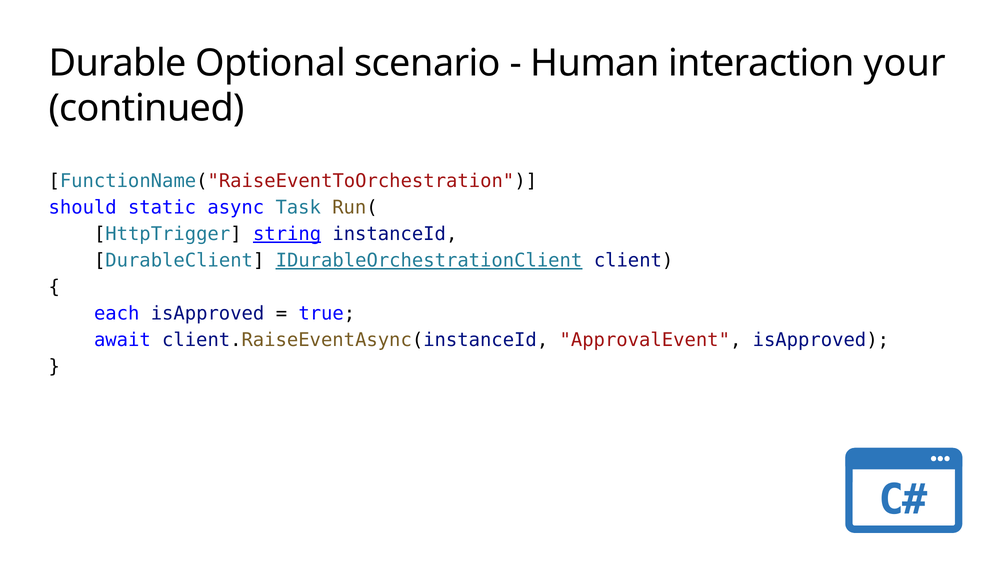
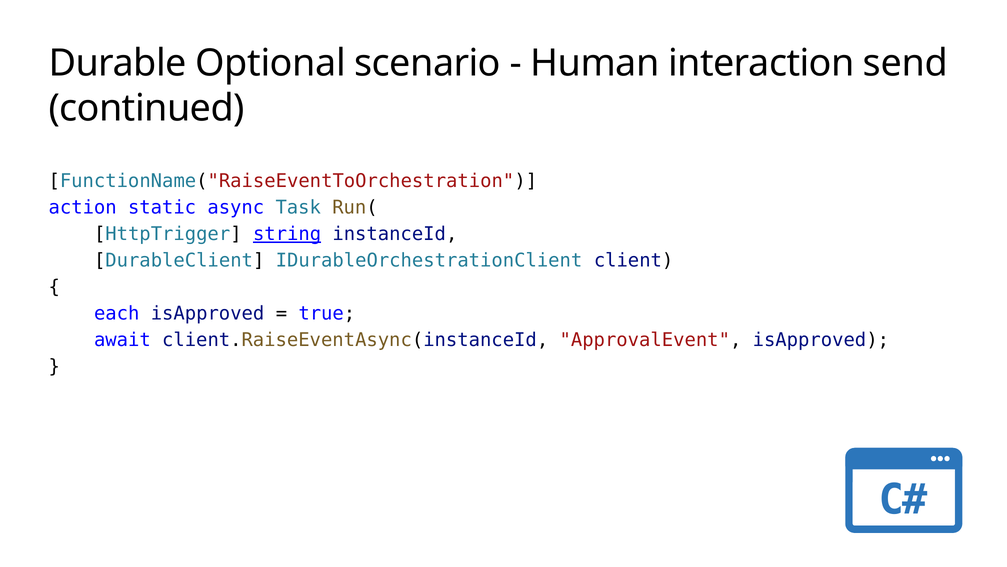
your: your -> send (905, 63)
should: should -> action (83, 207)
IDurableOrchestrationClient underline: present -> none (429, 260)
